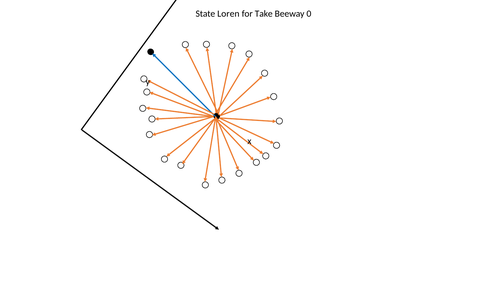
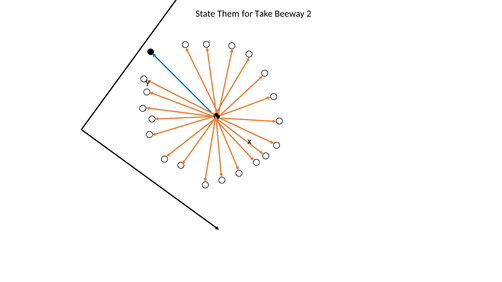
Loren: Loren -> Them (228, 14)
0: 0 -> 2 (309, 14)
